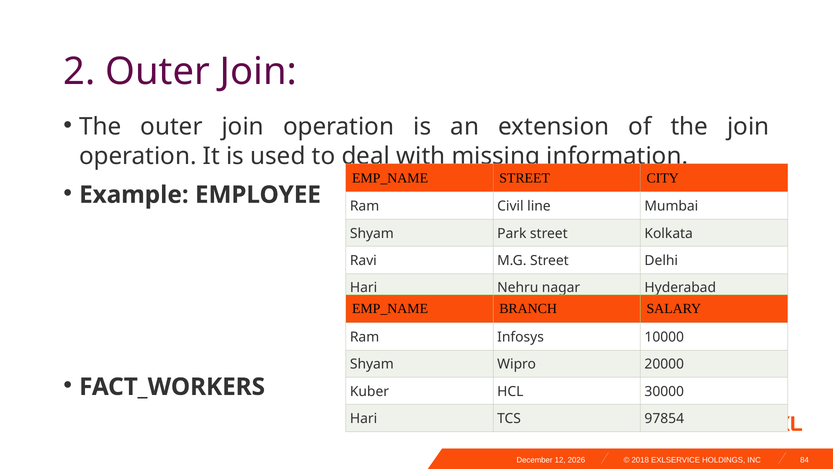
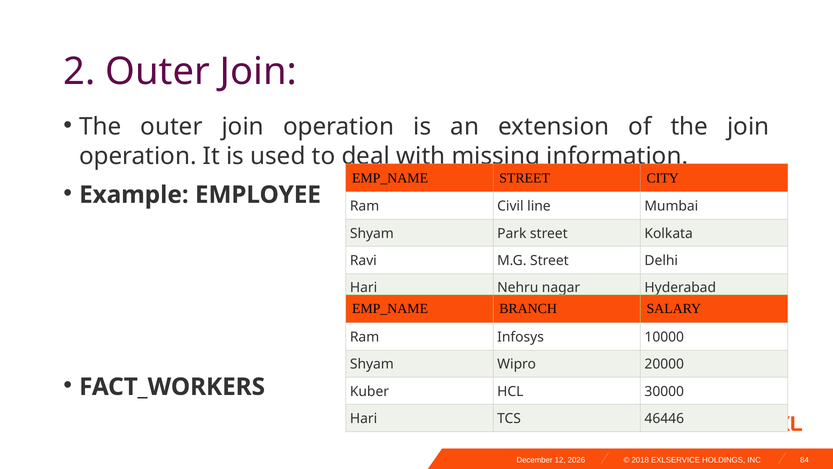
97854: 97854 -> 46446 (664, 418)
